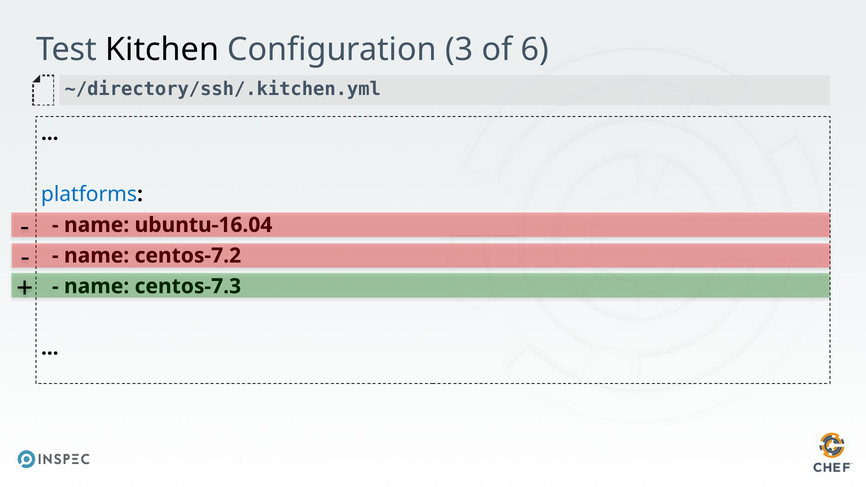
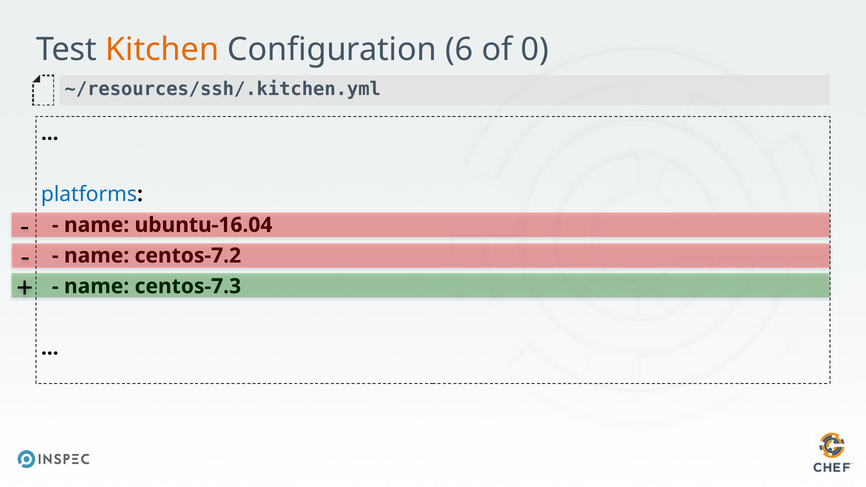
Kitchen colour: black -> orange (162, 50)
3: 3 -> 6 (459, 50)
6: 6 -> 0 (535, 50)
~/directory/ssh/.kitchen.yml: ~/directory/ssh/.kitchen.yml -> ~/resources/ssh/.kitchen.yml (223, 89)
